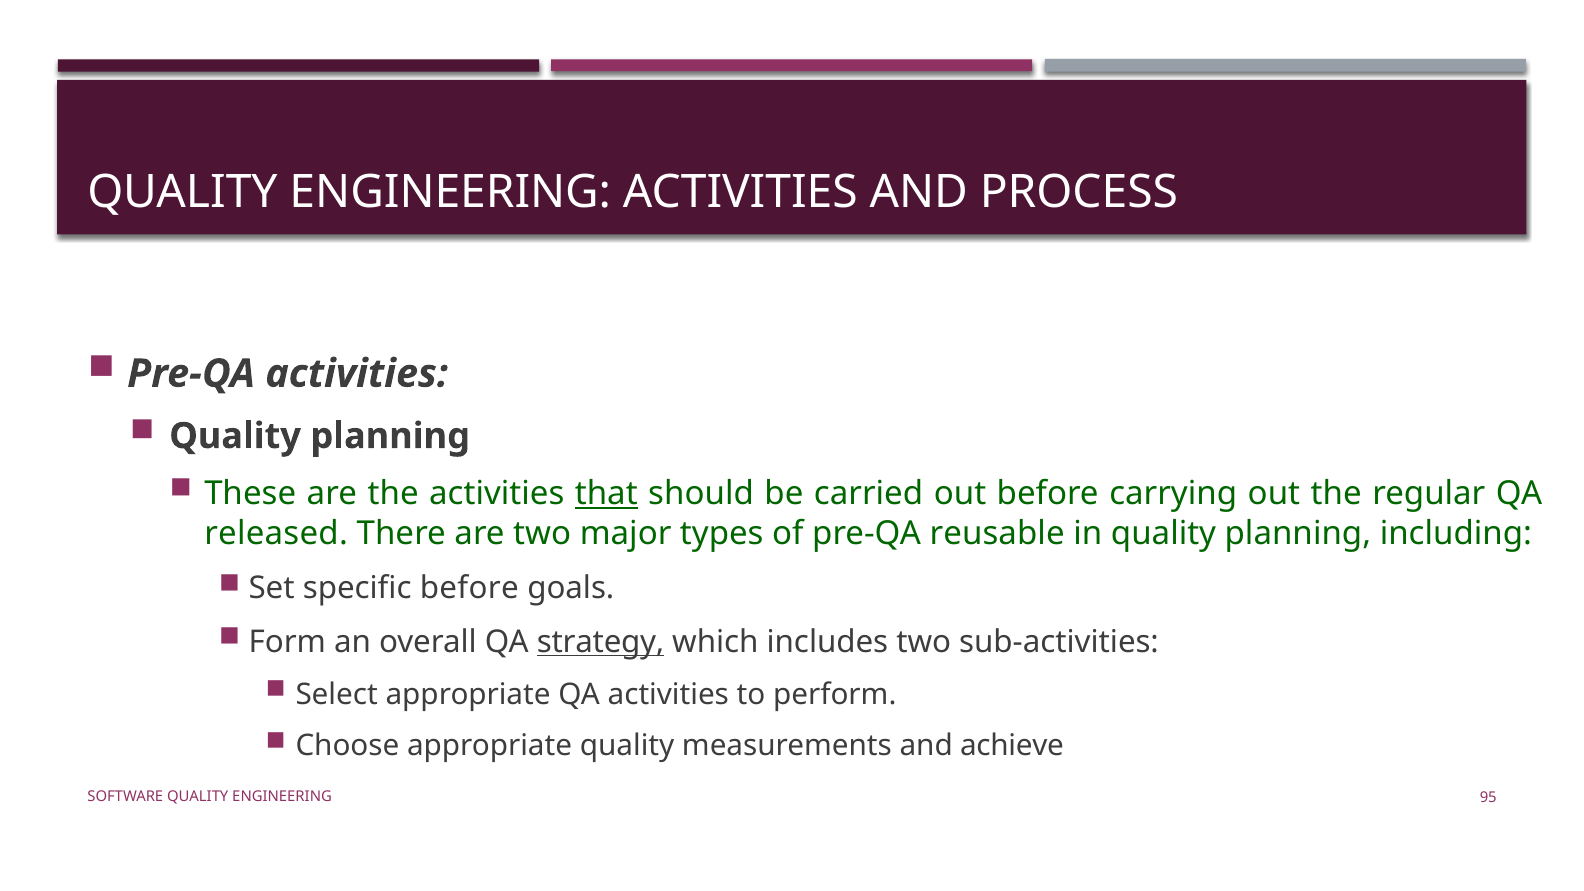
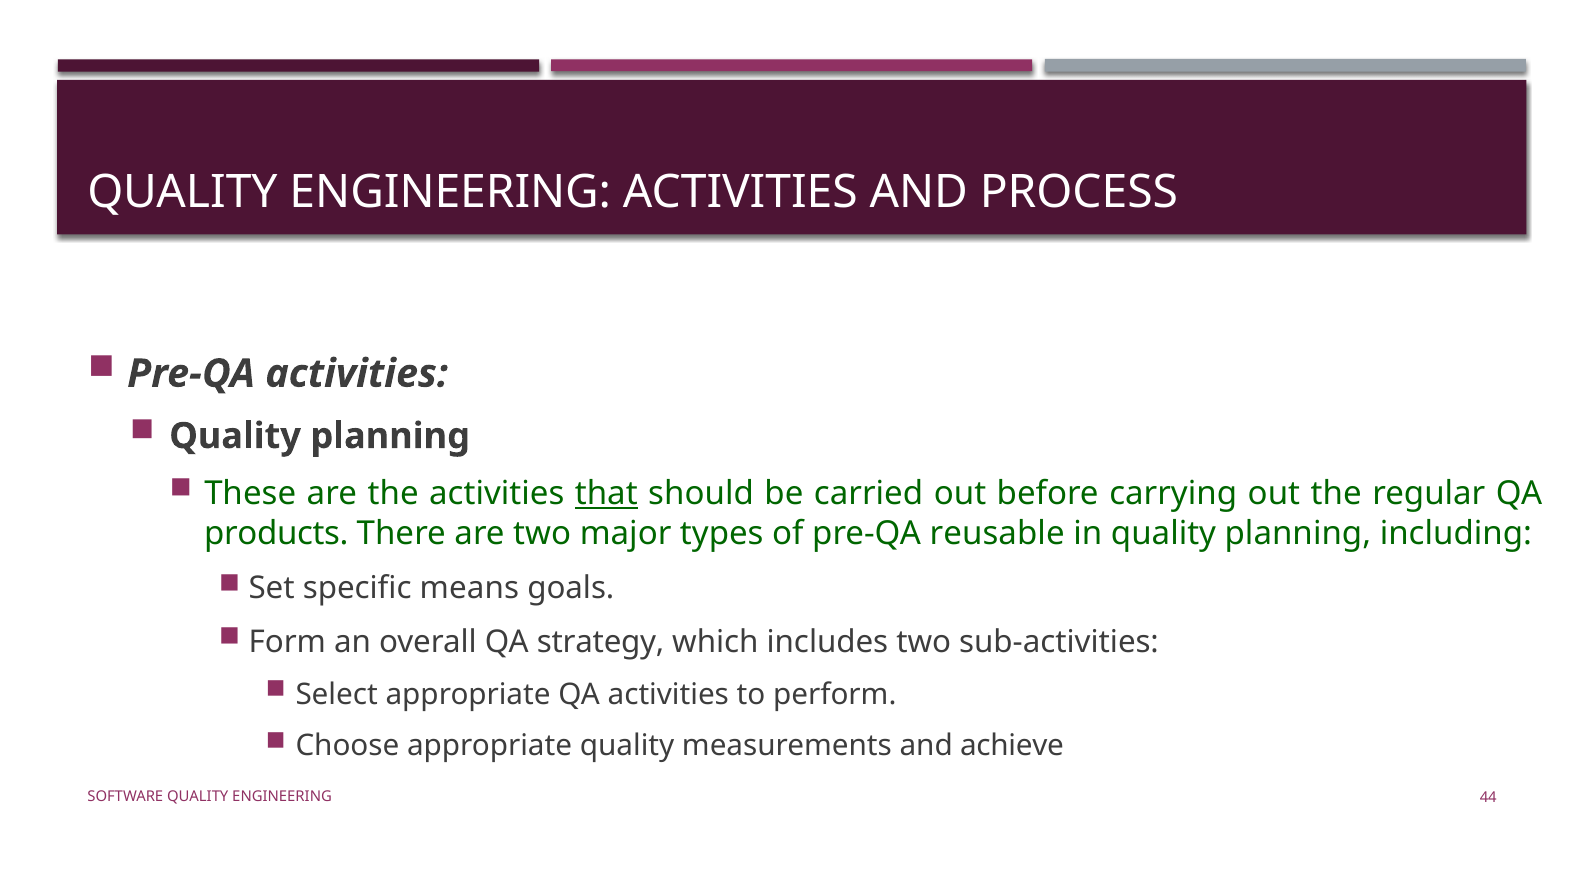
released: released -> products (276, 534)
specific before: before -> means (469, 588)
strategy underline: present -> none (601, 642)
95: 95 -> 44 (1488, 797)
